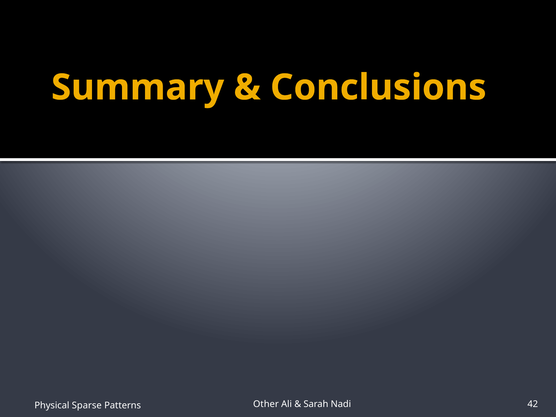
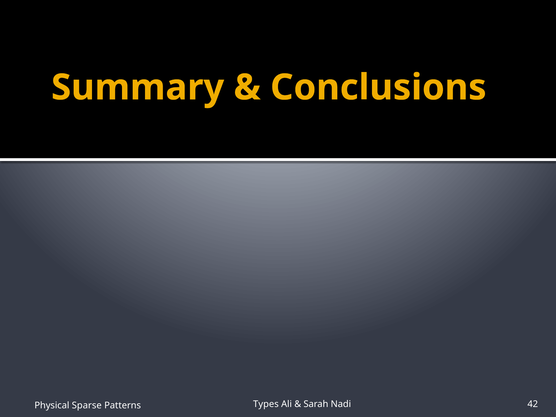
Other: Other -> Types (266, 404)
